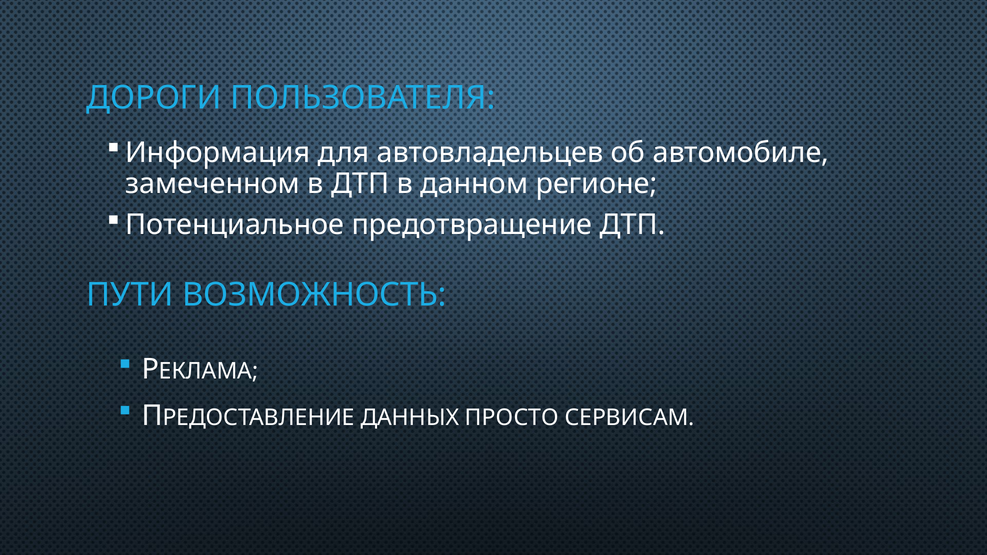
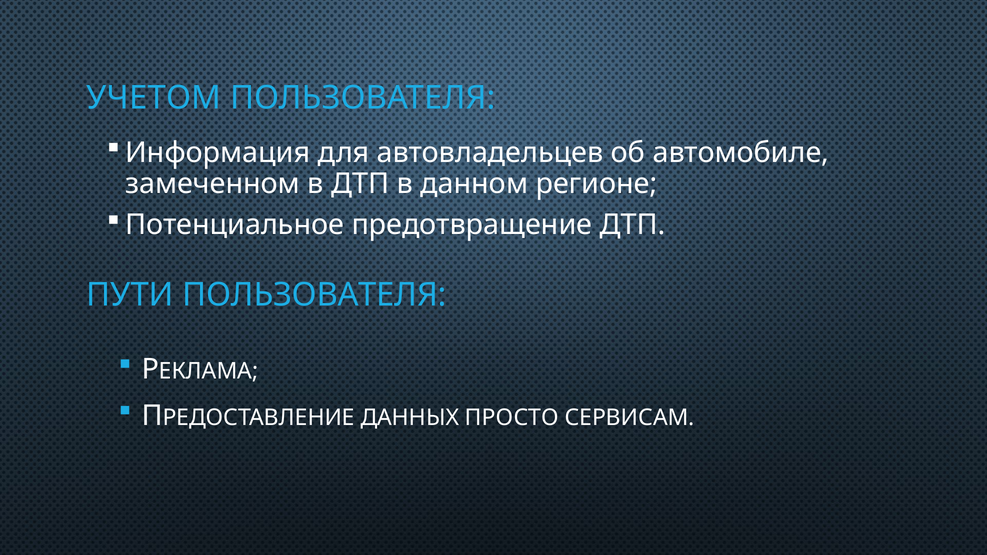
ДОРОГИ: ДОРОГИ -> УЧЕТОМ (154, 98)
ПУТИ ВОЗМОЖНОСТЬ: ВОЗМОЖНОСТЬ -> ПОЛЬЗОВАТЕЛЯ (314, 295)
